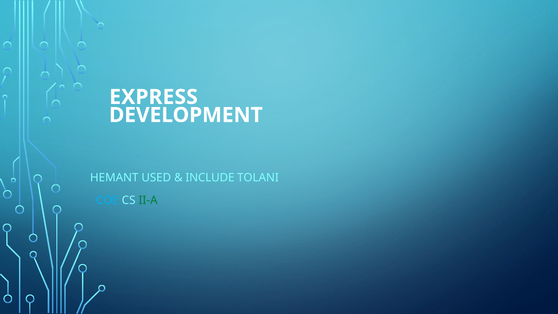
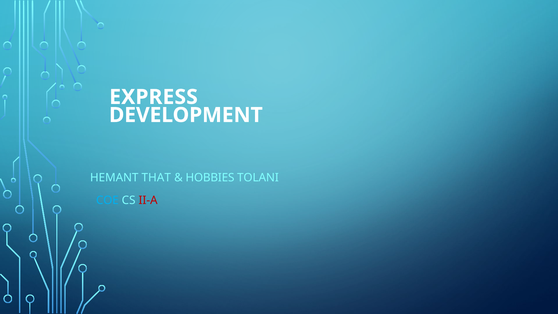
USED: USED -> THAT (156, 178)
INCLUDE: INCLUDE -> HOBBIES (210, 178)
II-A colour: green -> red (148, 200)
